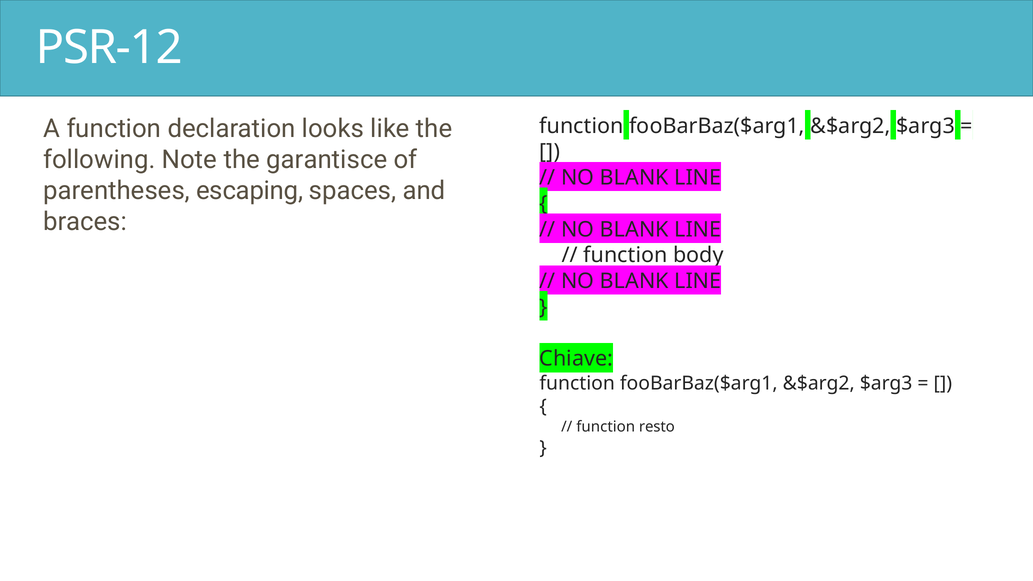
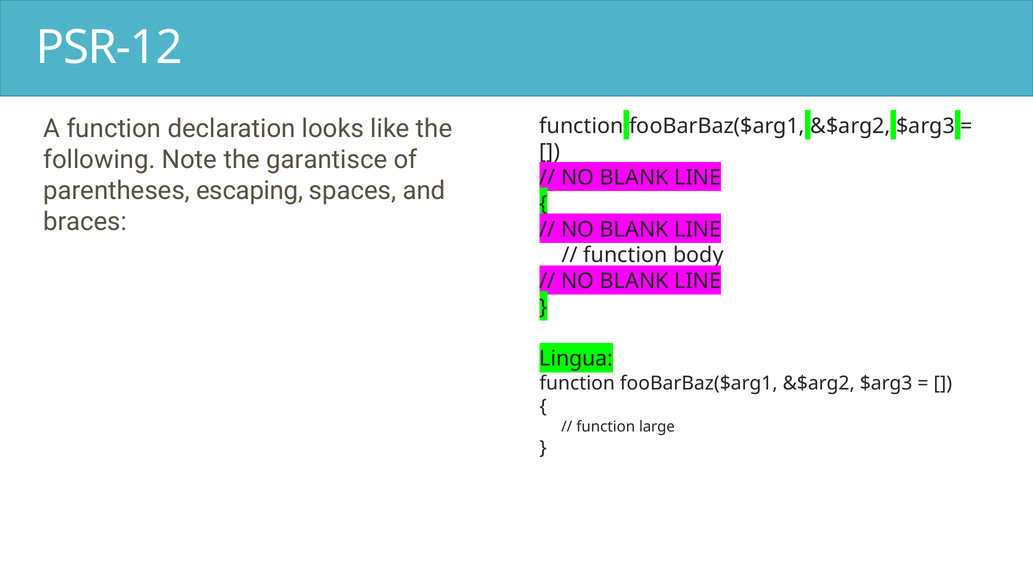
Chiave: Chiave -> Lingua (576, 359)
resto: resto -> large (657, 427)
